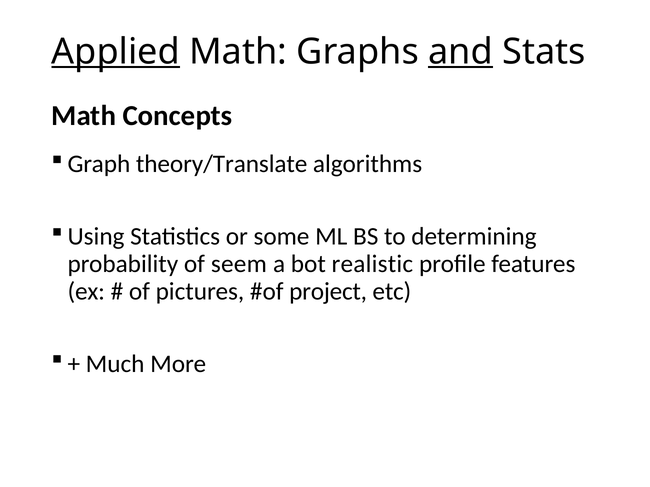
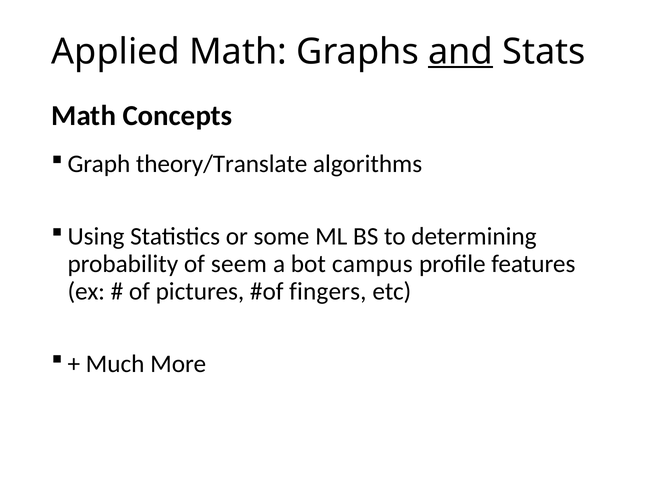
Applied underline: present -> none (116, 52)
realistic: realistic -> campus (372, 264)
project: project -> fingers (328, 291)
